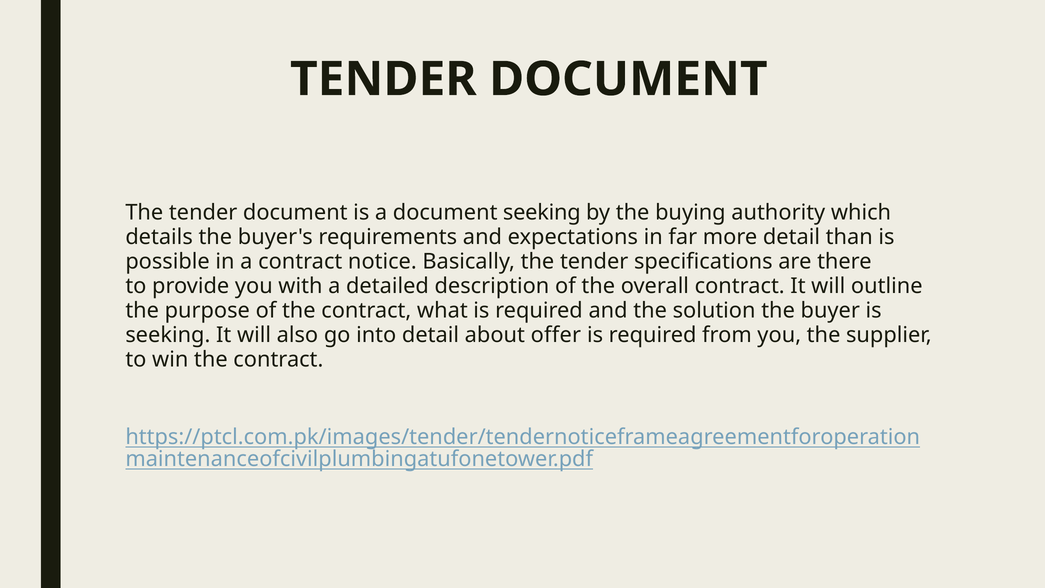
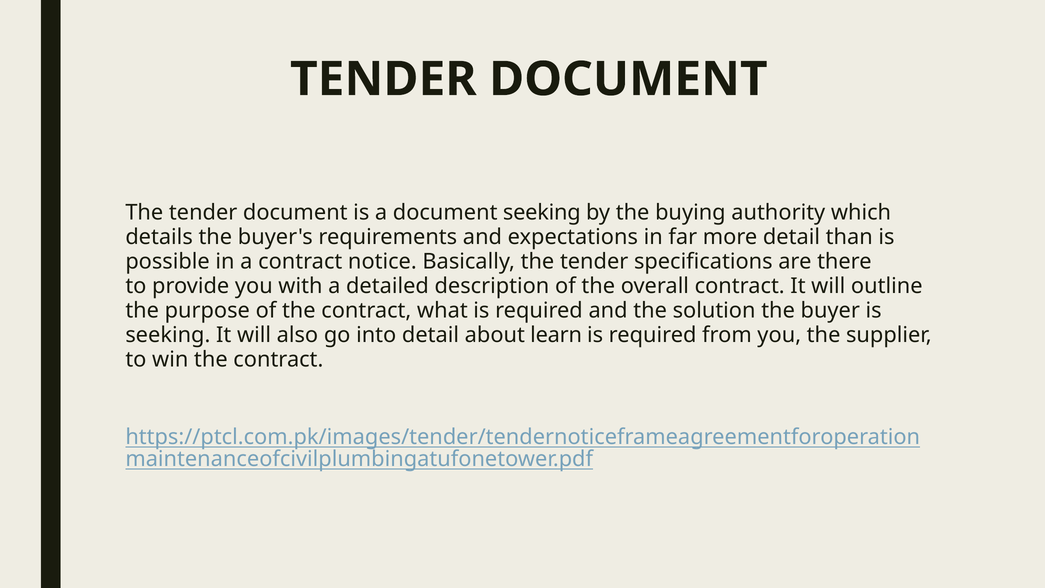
offer: offer -> learn (556, 335)
